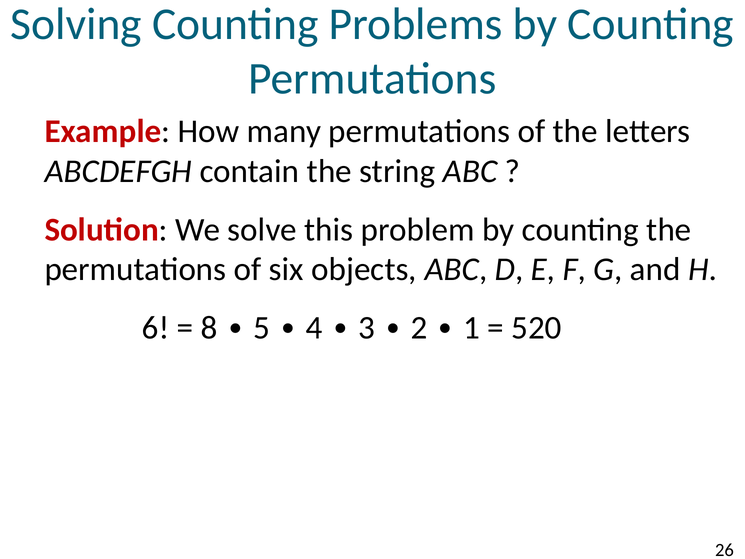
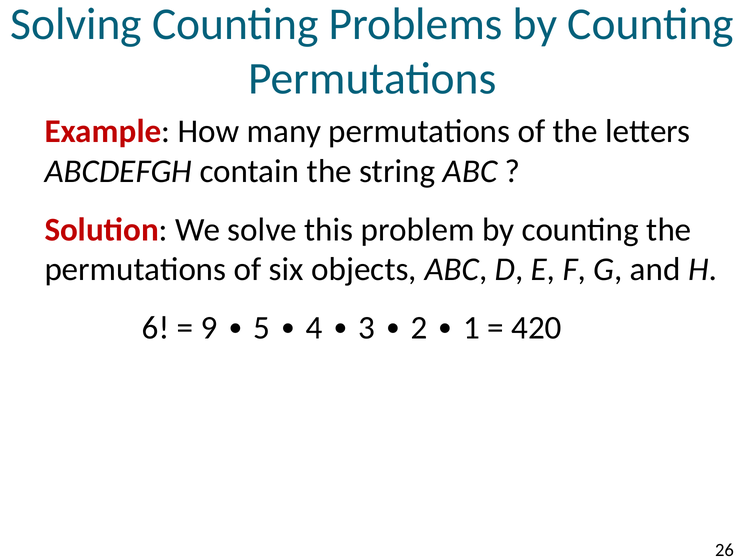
8: 8 -> 9 (209, 328)
520: 520 -> 420 (536, 328)
